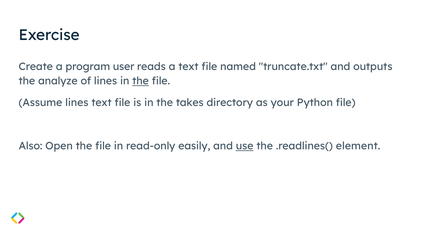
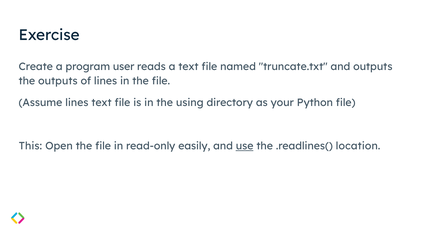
the analyze: analyze -> outputs (58, 81)
the underline: present -> none (141, 81)
takes: takes -> using (190, 103)
Also: Also -> This (30, 146)
element: element -> location (358, 146)
